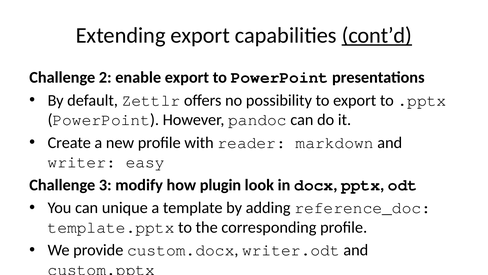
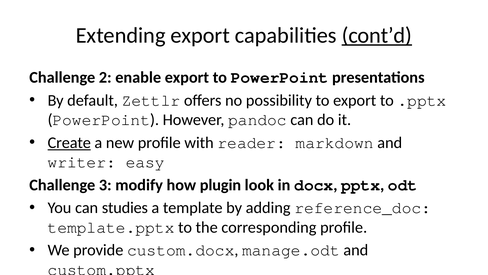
Create underline: none -> present (69, 142)
unique: unique -> studies (125, 208)
writer.odt: writer.odt -> manage.odt (291, 250)
